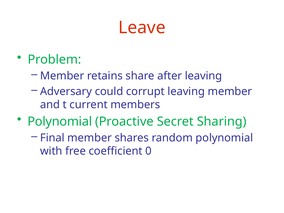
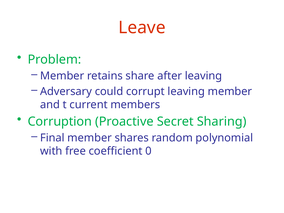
Polynomial: Polynomial -> Corruption (60, 121)
